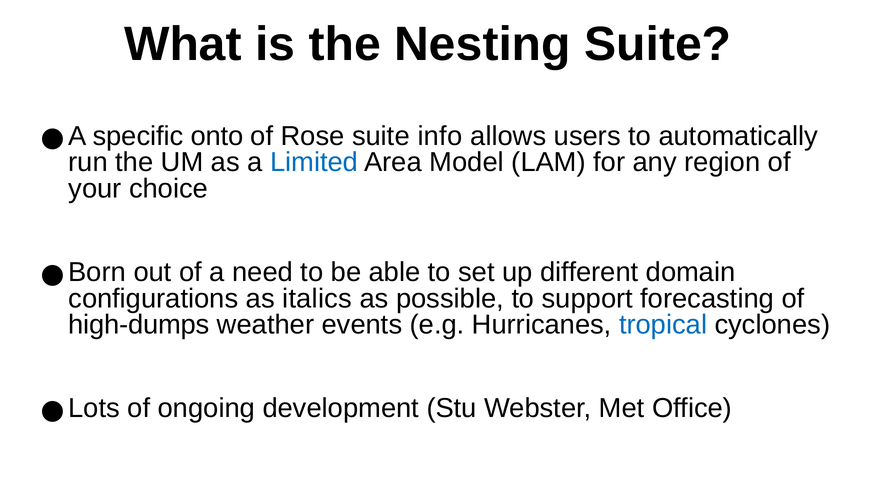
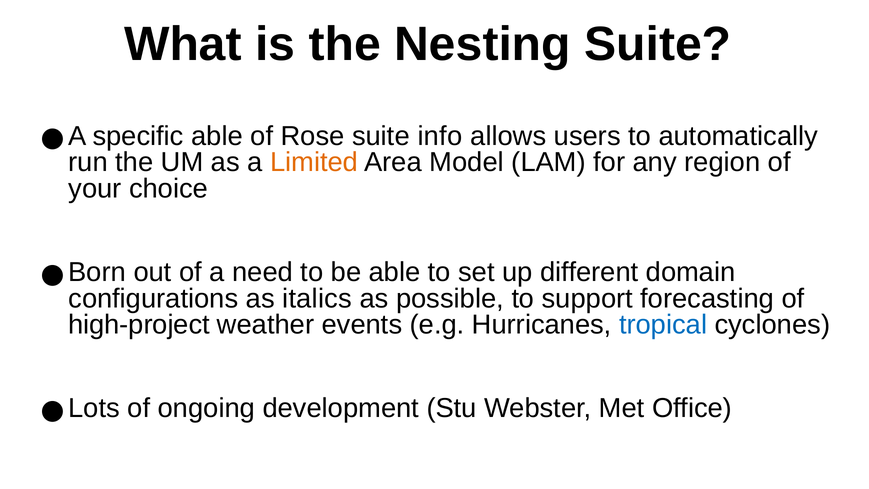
specific onto: onto -> able (217, 136)
Limited colour: blue -> orange (314, 162)
high-dumps: high-dumps -> high-project (139, 325)
